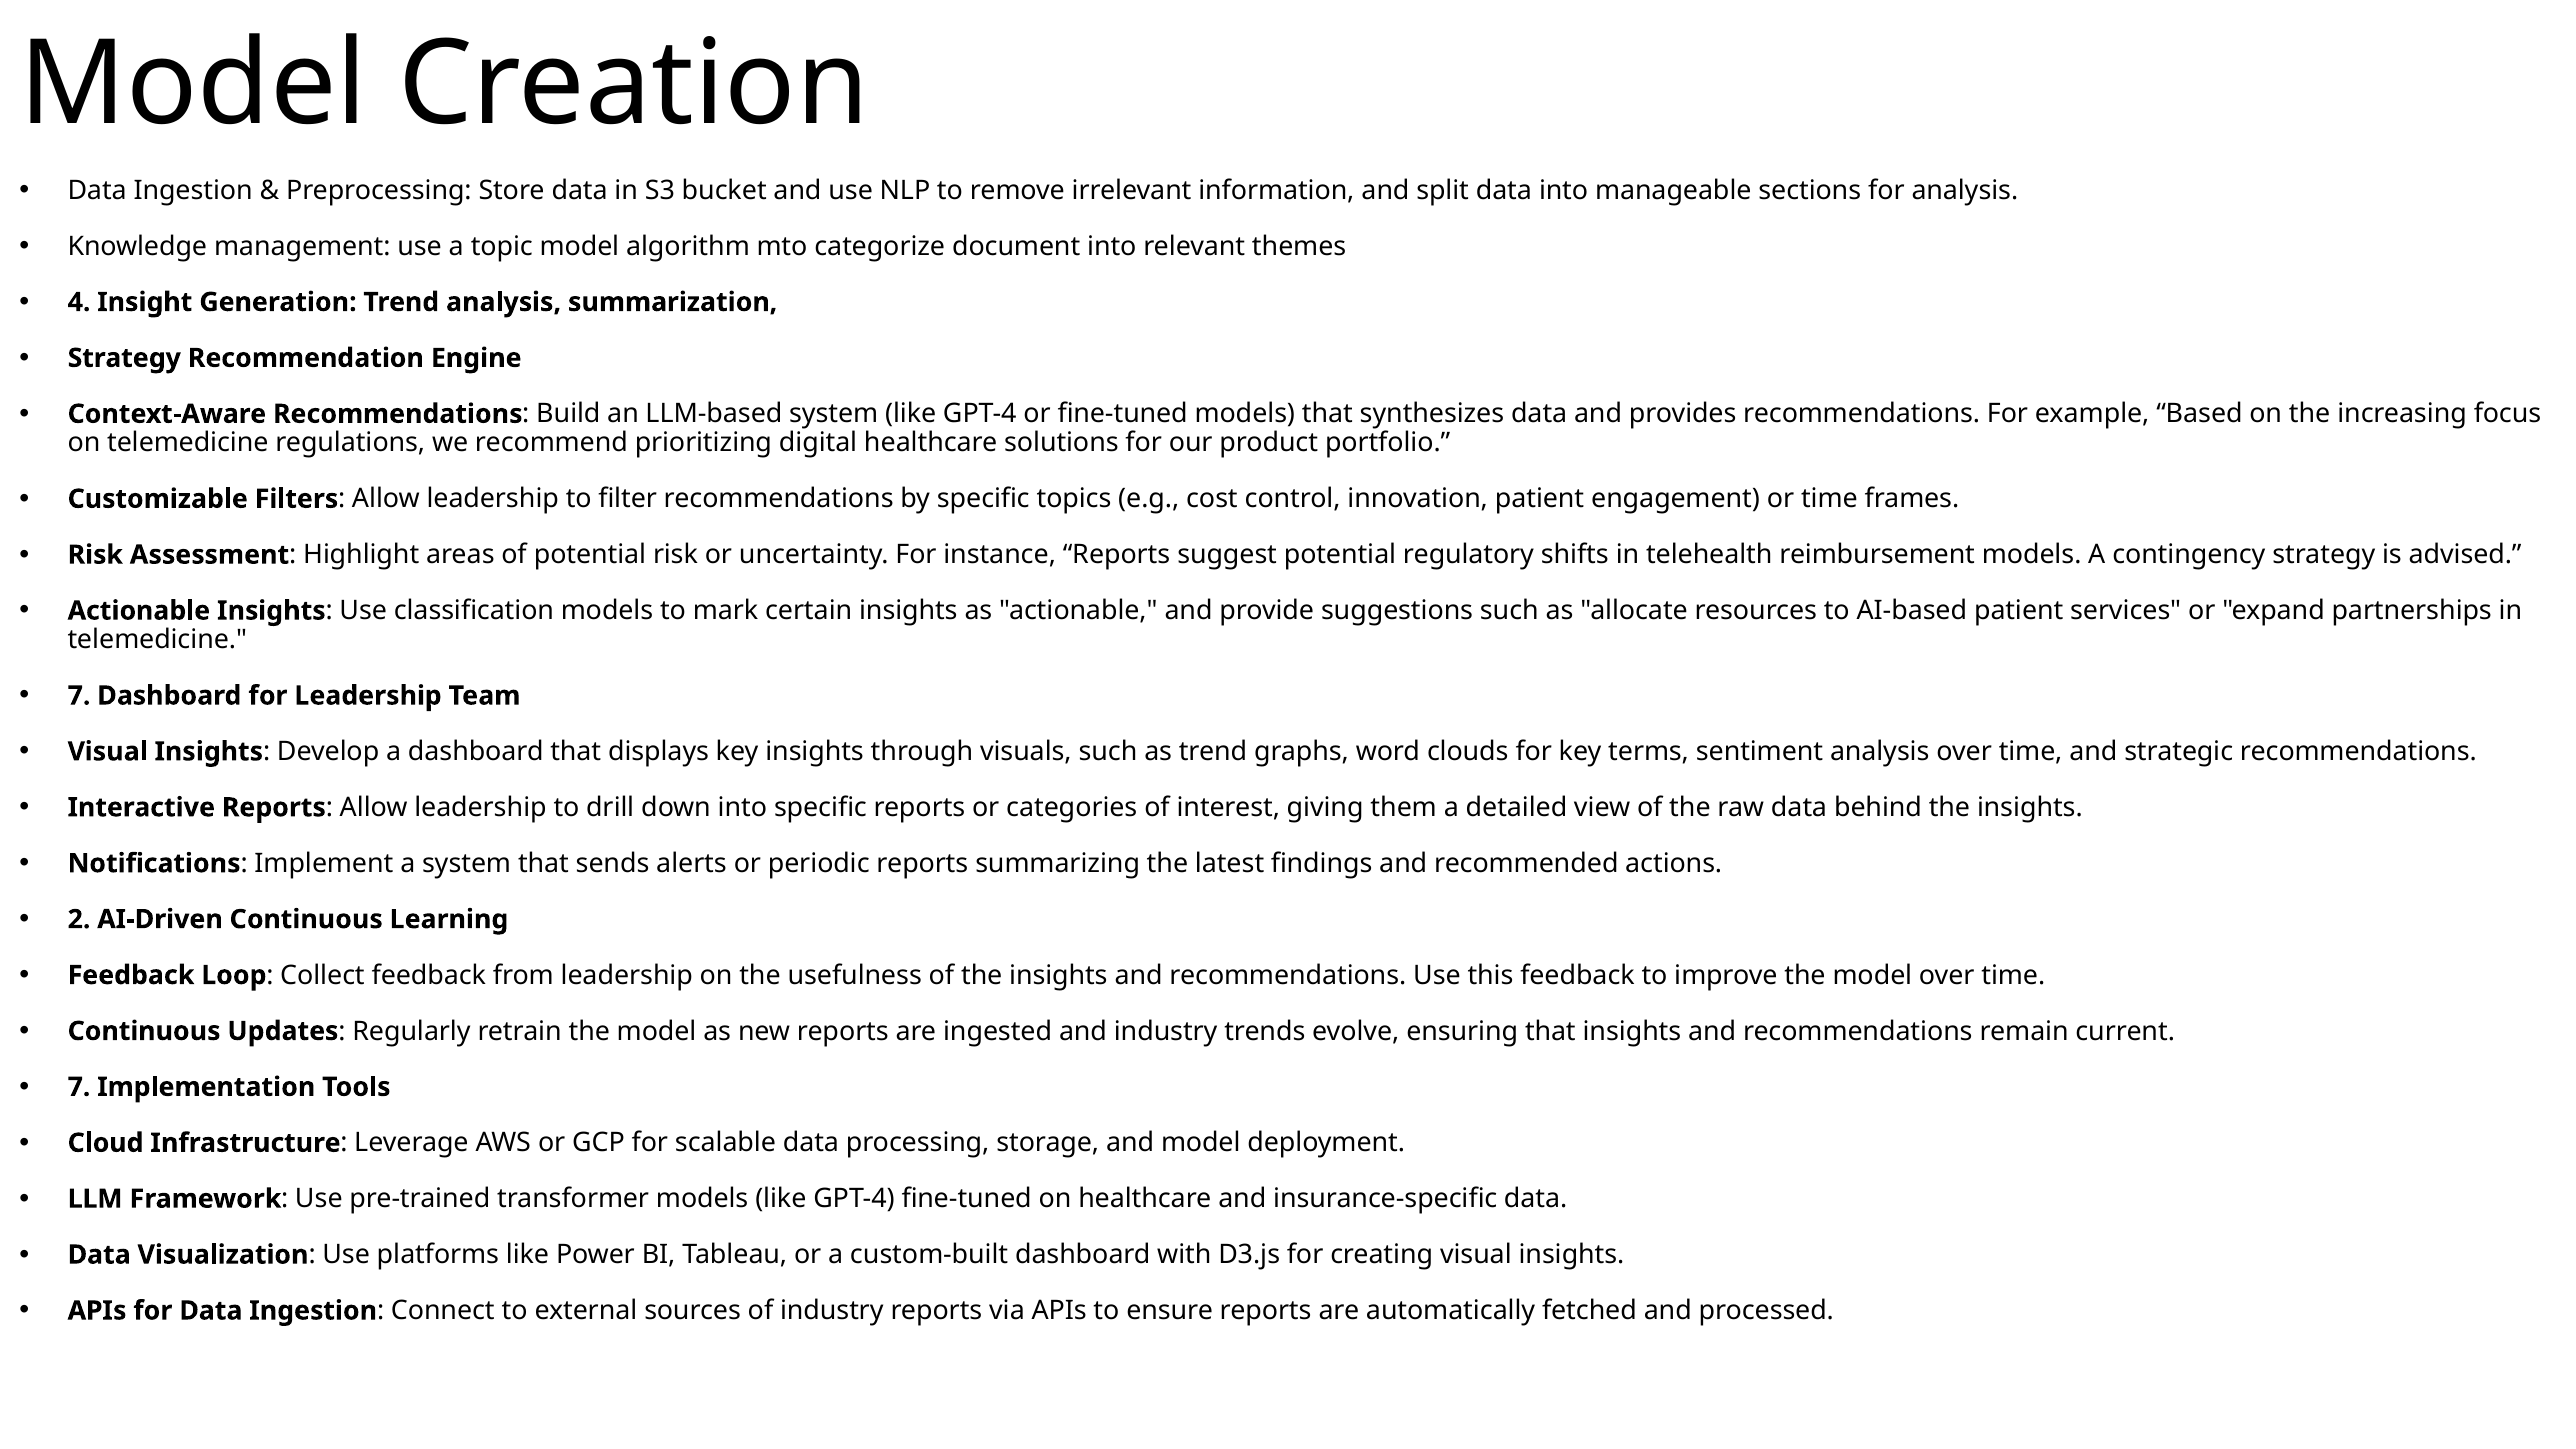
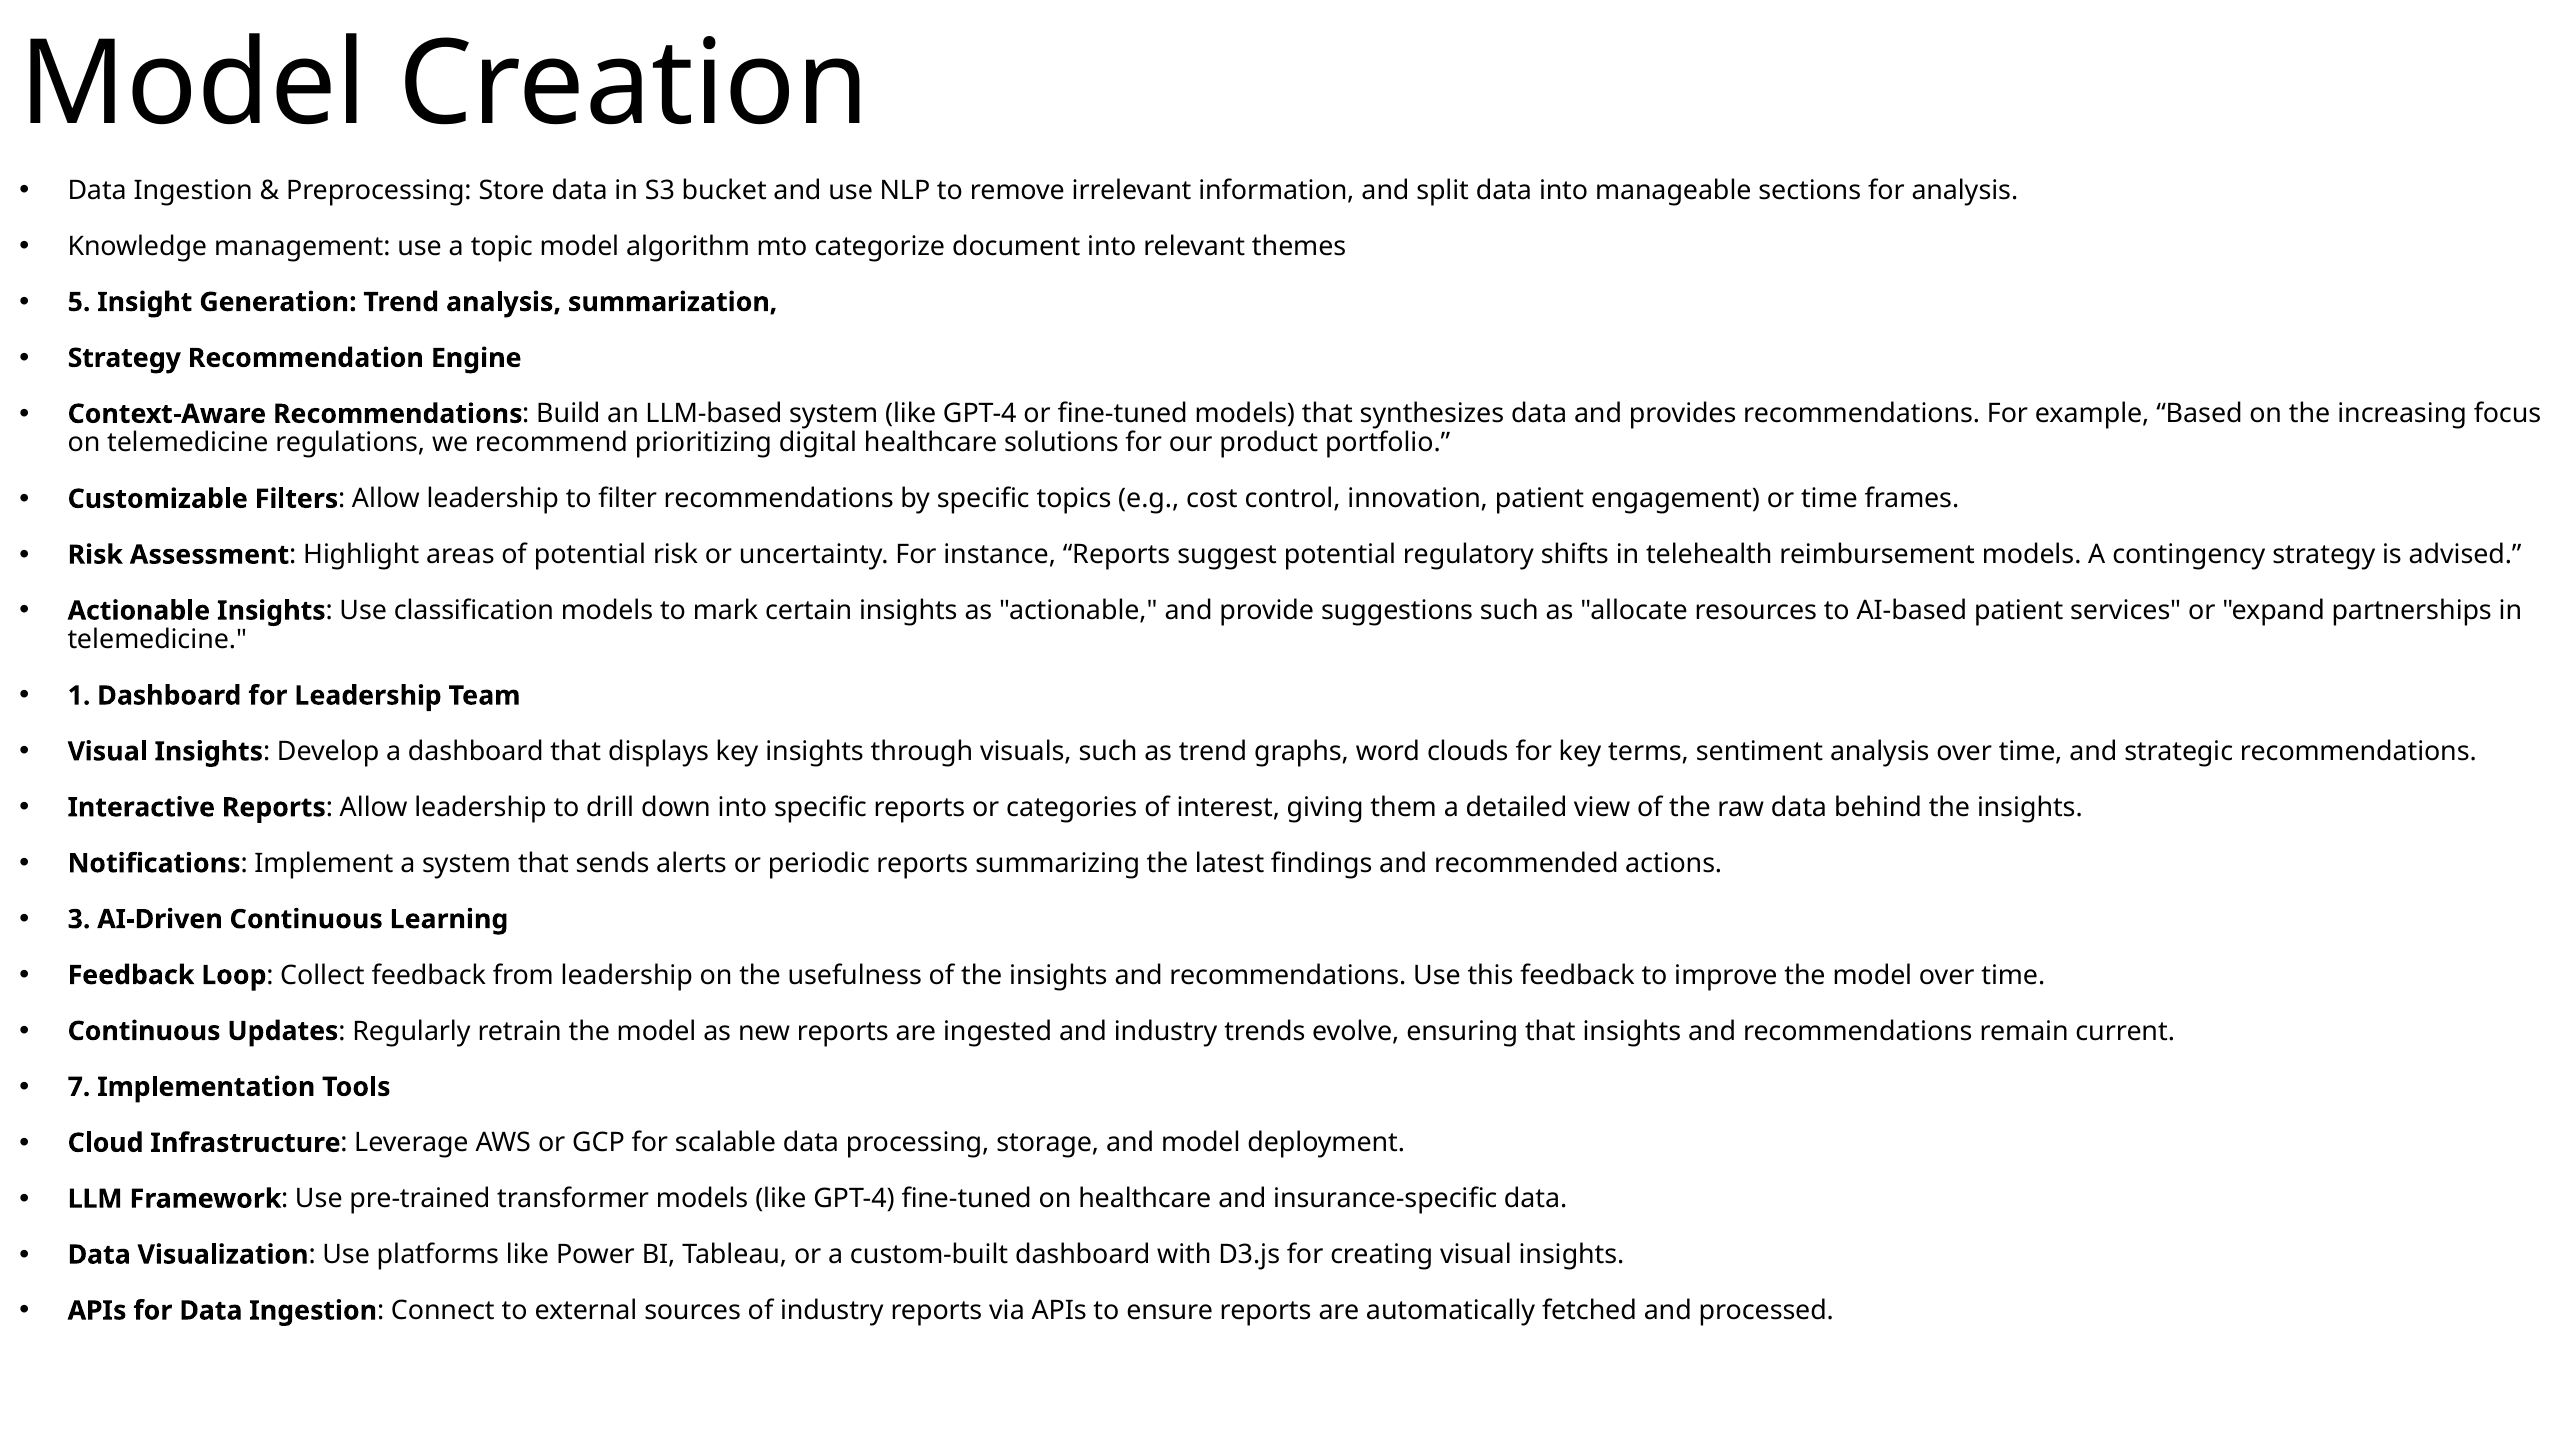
4: 4 -> 5 (79, 302)
7: 7 -> 1 (79, 696)
2: 2 -> 3 (79, 919)
